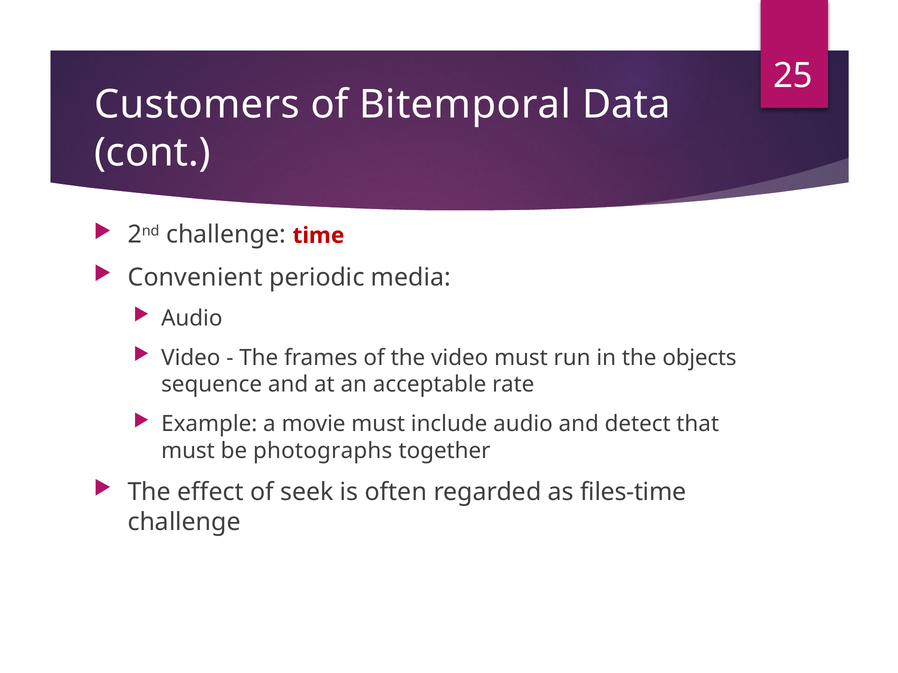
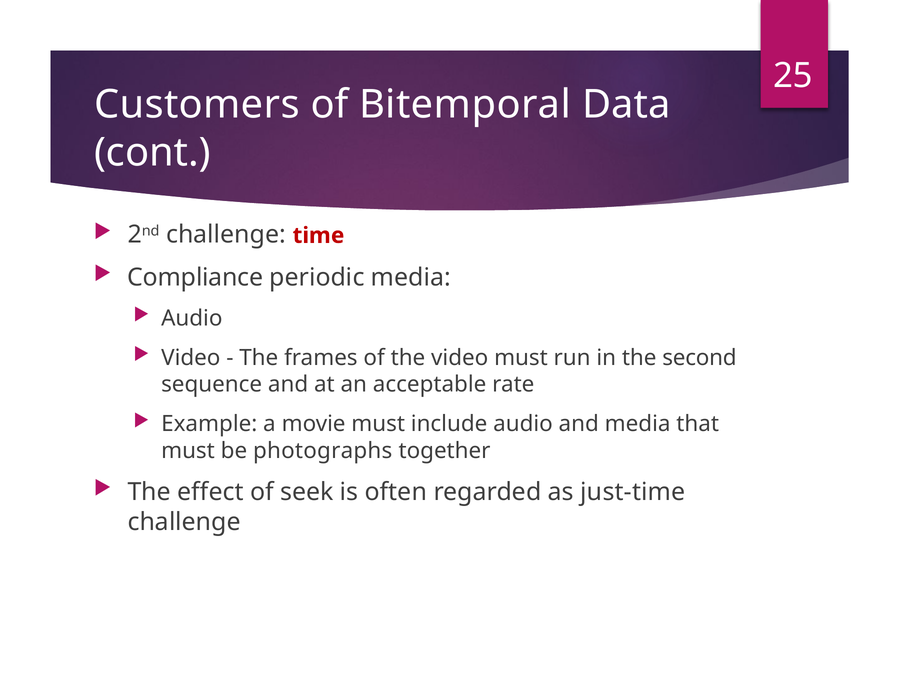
Convenient: Convenient -> Compliance (195, 278)
objects: objects -> second (699, 358)
and detect: detect -> media (638, 424)
files-time: files-time -> just-time (633, 492)
